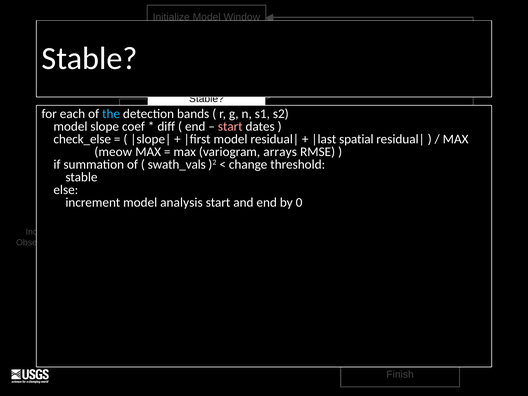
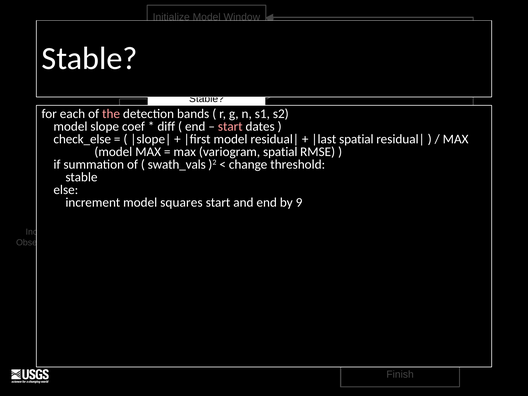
the colour: light blue -> pink (111, 114)
meow: meow -> model (113, 152)
variogram arrays: arrays -> spatial (280, 152)
analysis: analysis -> squares (181, 203)
0: 0 -> 9 (299, 203)
